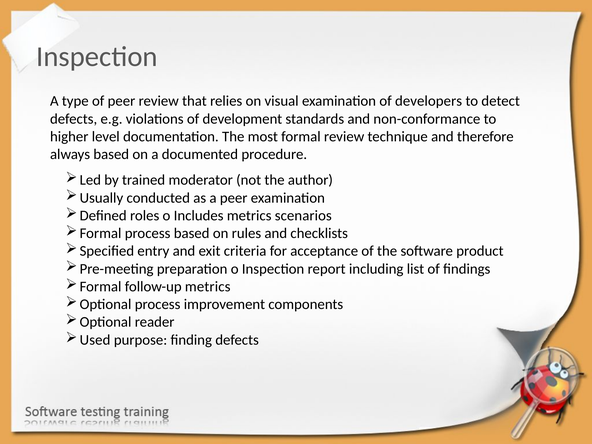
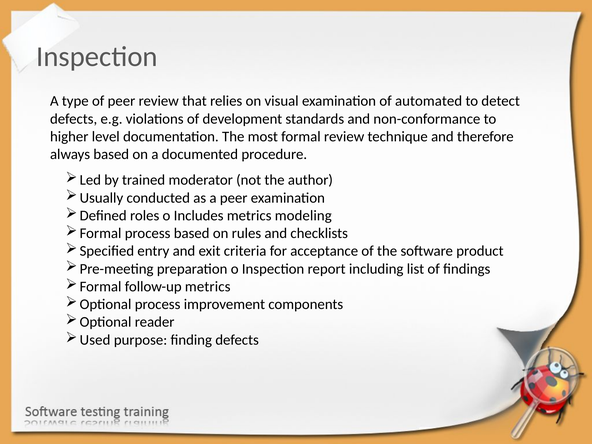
developers: developers -> automated (429, 101)
scenarios: scenarios -> modeling (303, 216)
